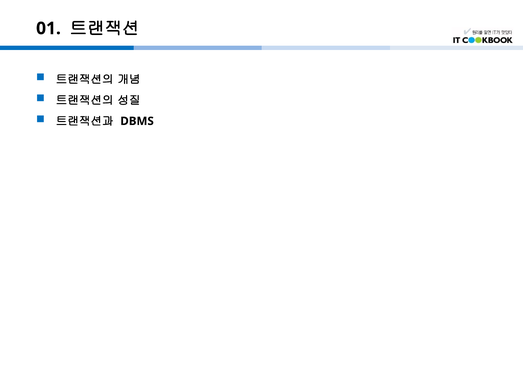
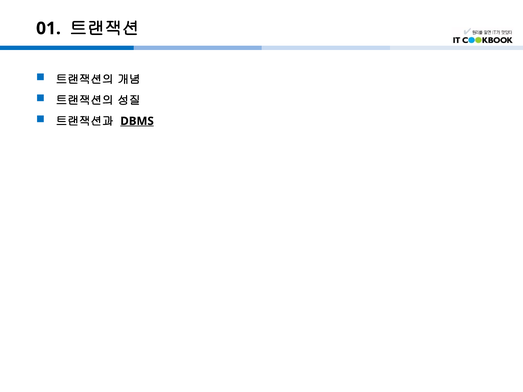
DBMS underline: none -> present (137, 121)
